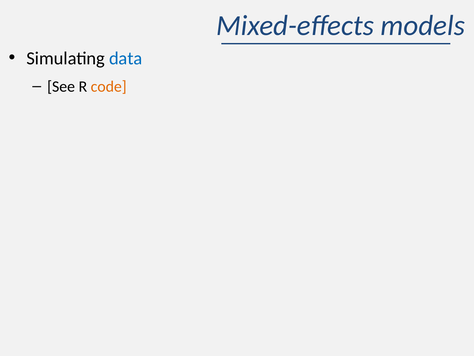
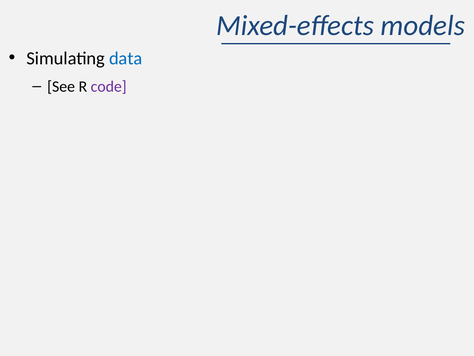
code colour: orange -> purple (109, 86)
